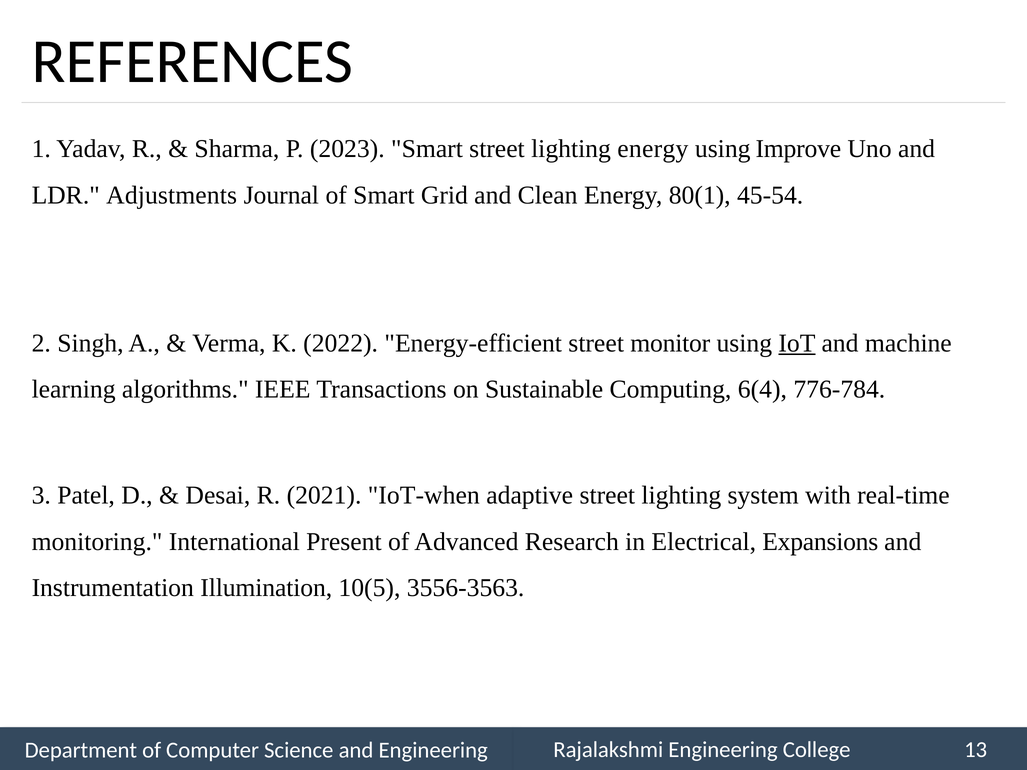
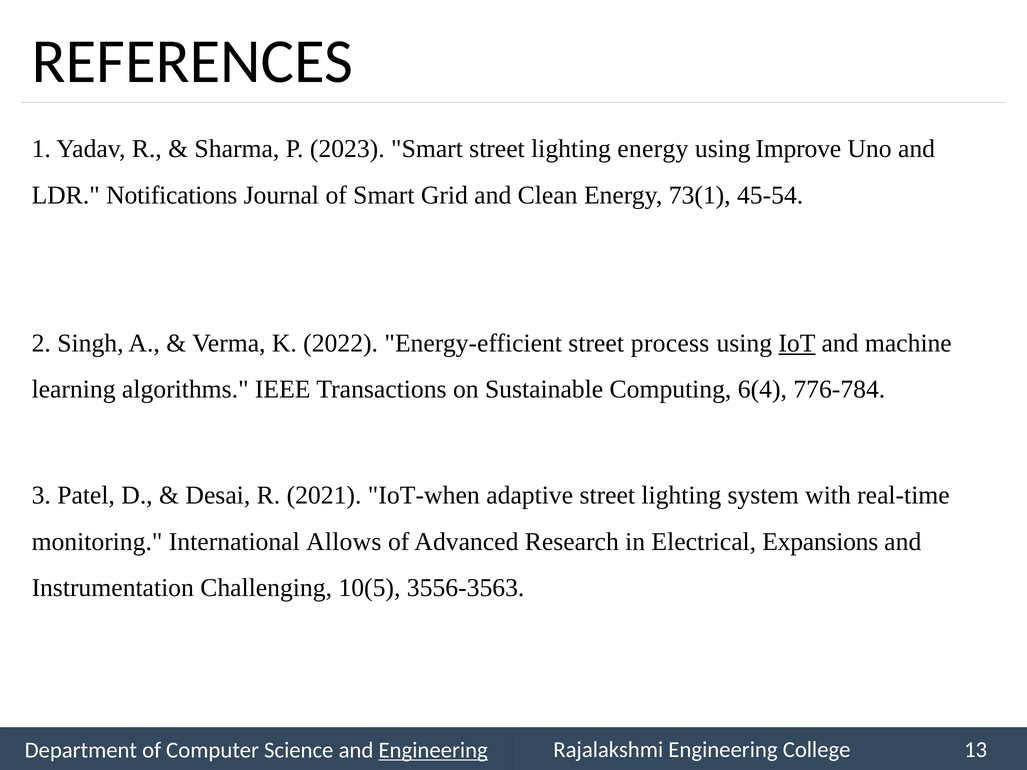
Adjustments: Adjustments -> Notifications (172, 195)
80(1: 80(1 -> 73(1 (700, 195)
monitor: monitor -> process (670, 343)
Present: Present -> Allows (344, 542)
Illumination: Illumination -> Challenging (266, 588)
Engineering underline: none -> present (433, 750)
